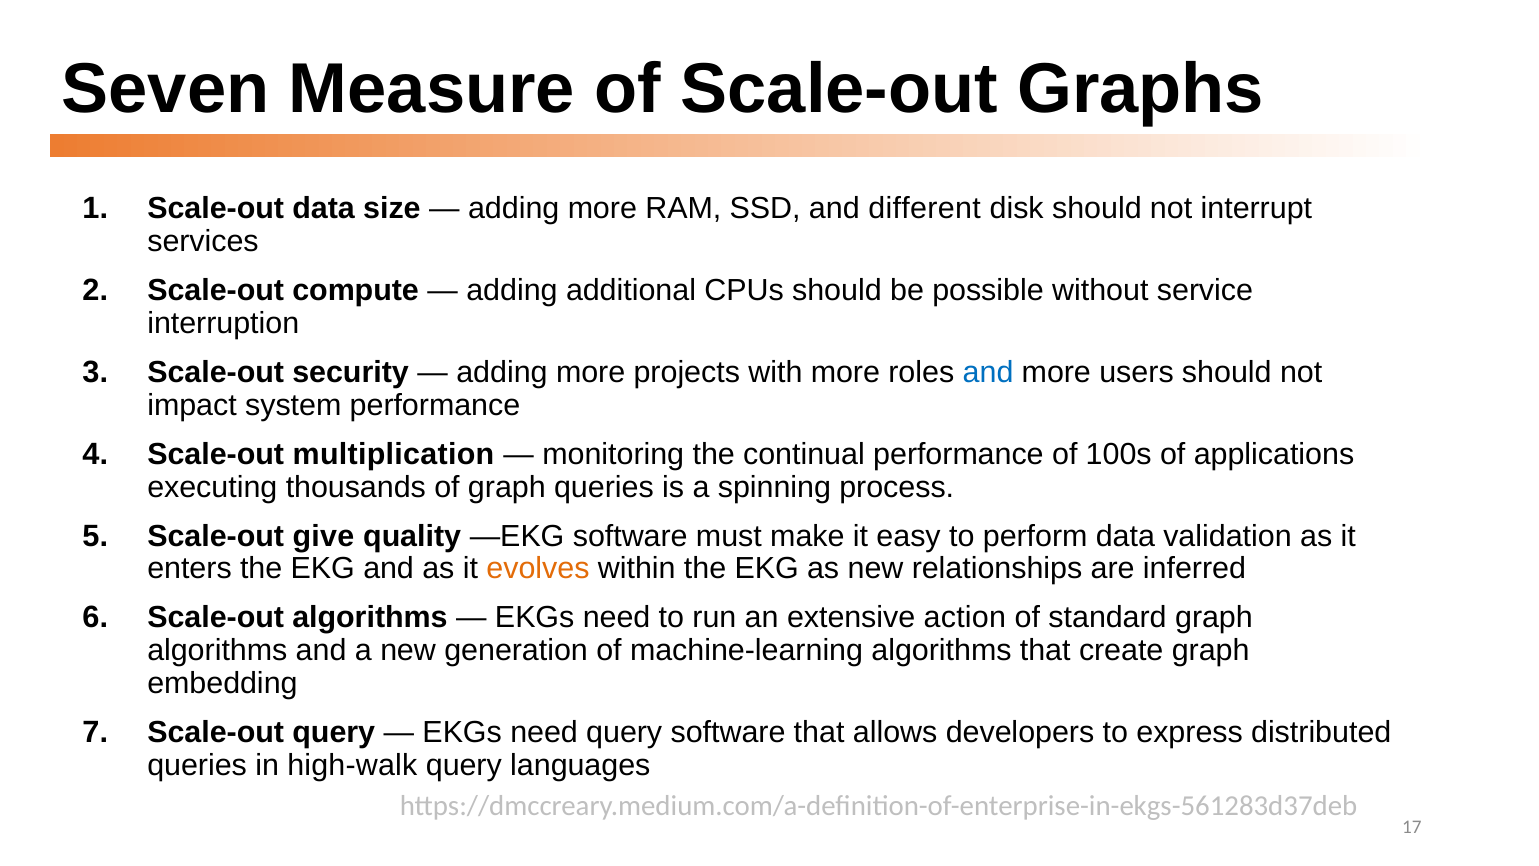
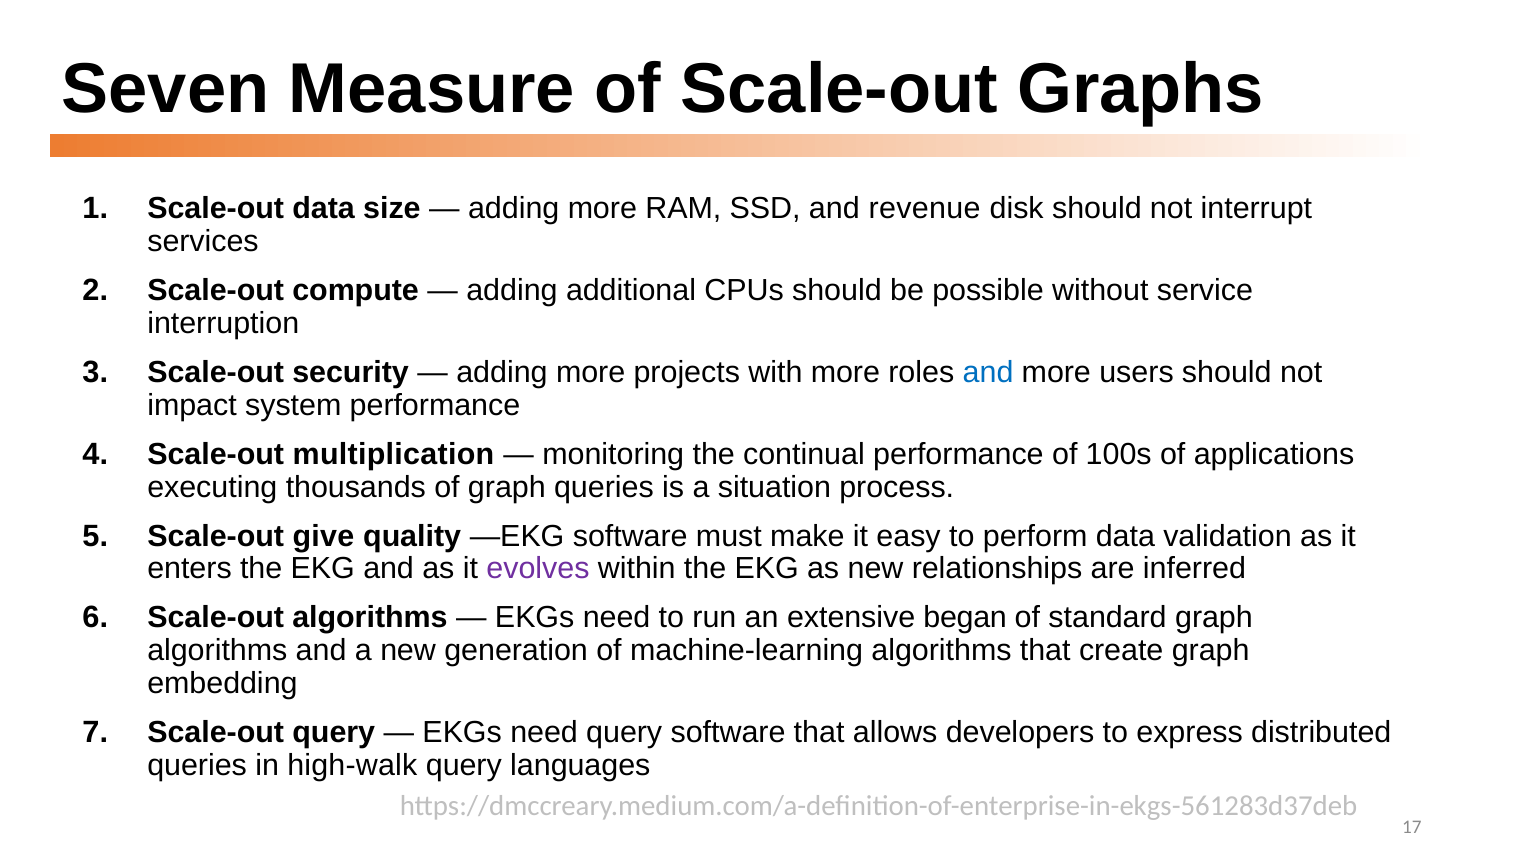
different: different -> revenue (925, 208)
spinning: spinning -> situation (774, 487)
evolves colour: orange -> purple (538, 569)
action: action -> began (965, 618)
